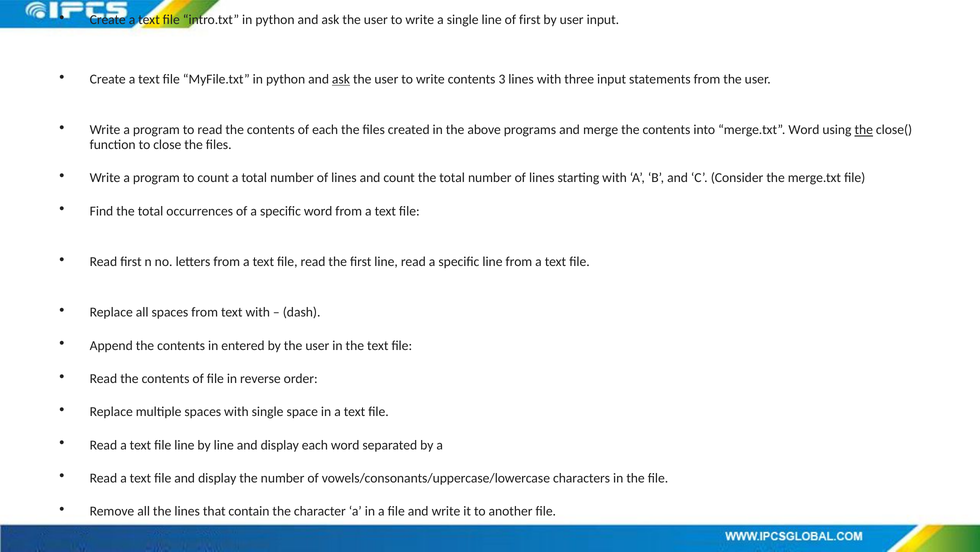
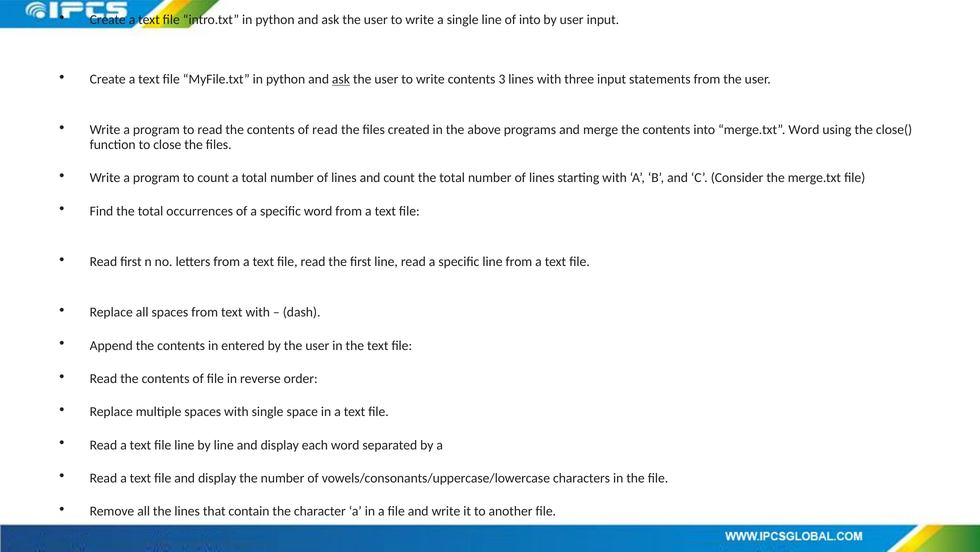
of first: first -> into (530, 20)
of each: each -> read (325, 130)
the underline: present -> none (864, 130)
